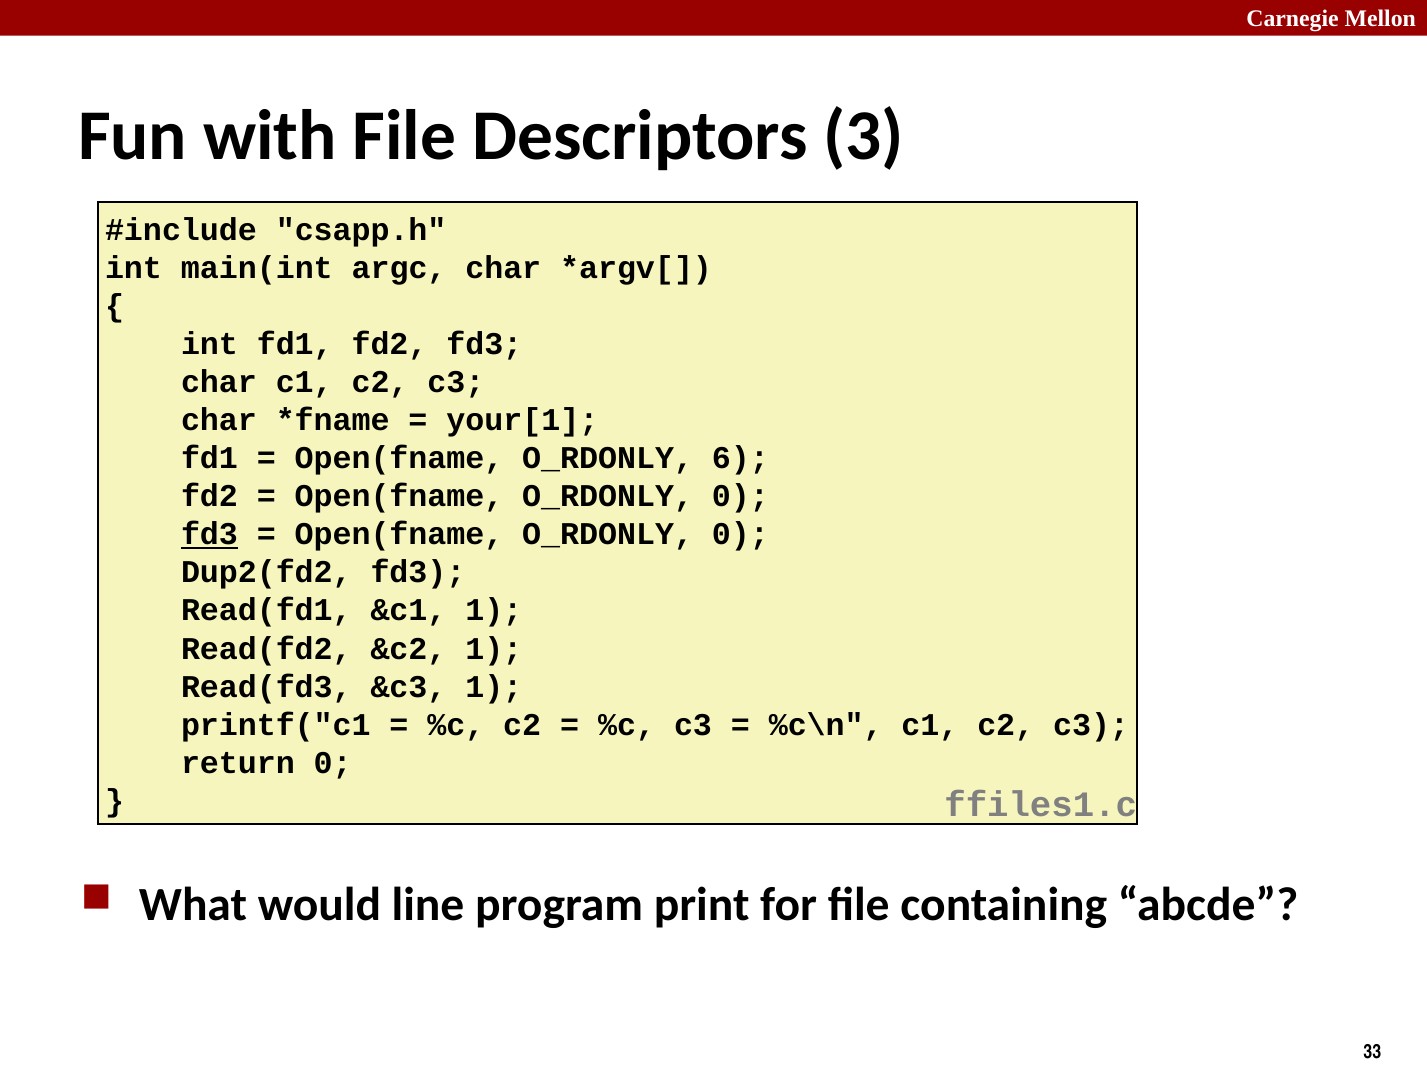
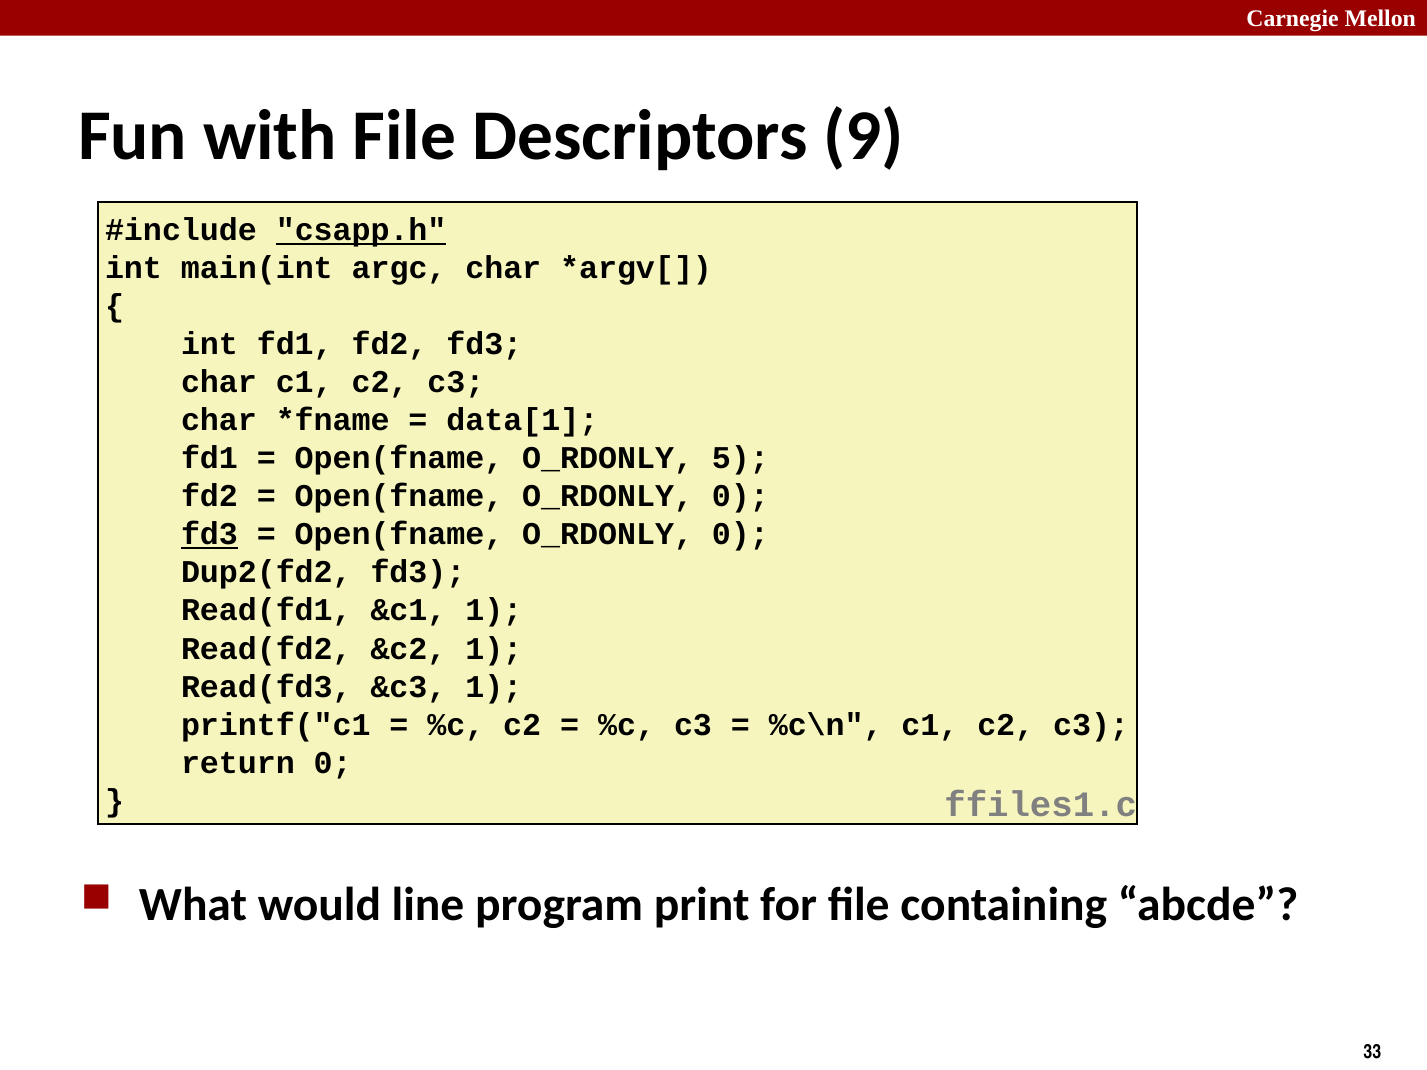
3: 3 -> 9 (864, 136)
csapp.h underline: none -> present (361, 230)
your[1: your[1 -> data[1 (522, 421)
6: 6 -> 5 (740, 459)
